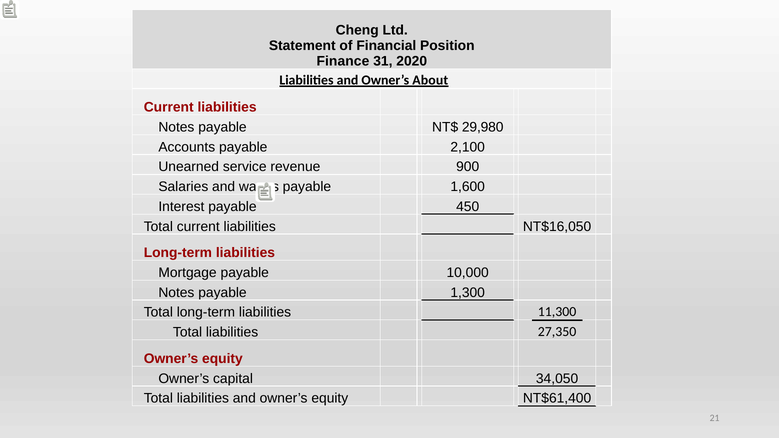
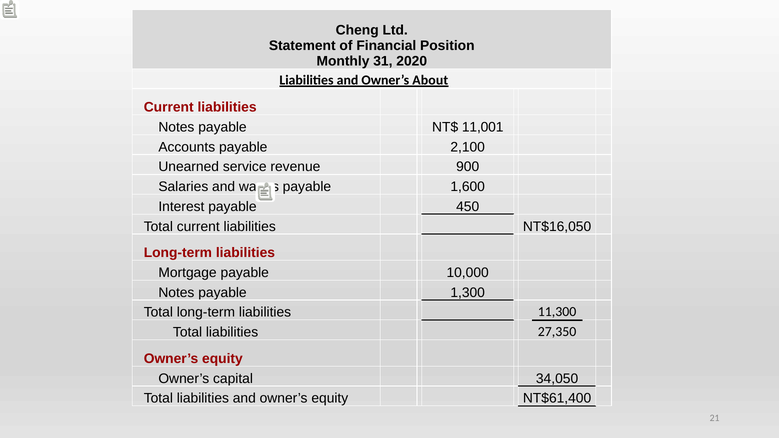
Finance: Finance -> Monthly (343, 61)
29,980: 29,980 -> 11,001 (483, 127)
